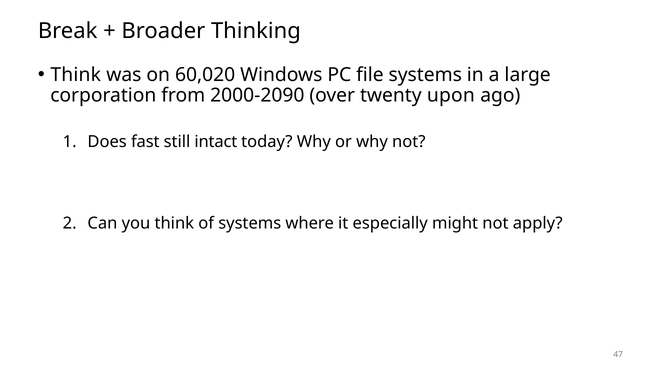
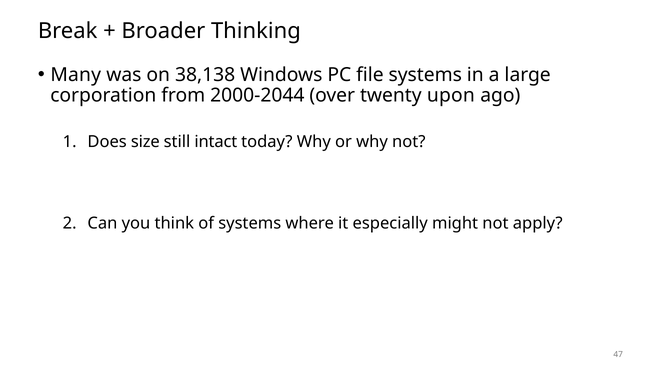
Think: Think -> Many (76, 75)
60,020: 60,020 -> 38,138 (205, 75)
2000-2090: 2000-2090 -> 2000-2044 (257, 96)
fast: fast -> size (145, 142)
